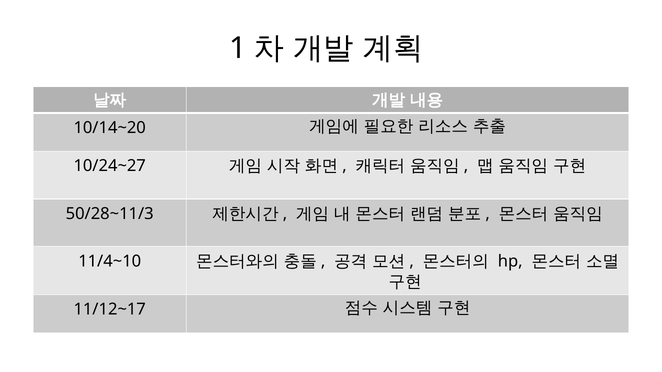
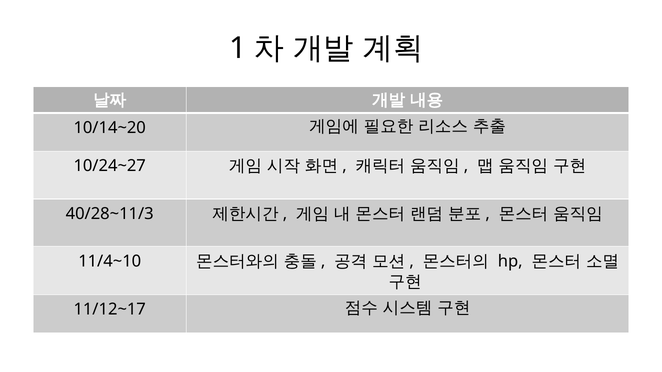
50/28~11/3: 50/28~11/3 -> 40/28~11/3 (110, 214)
